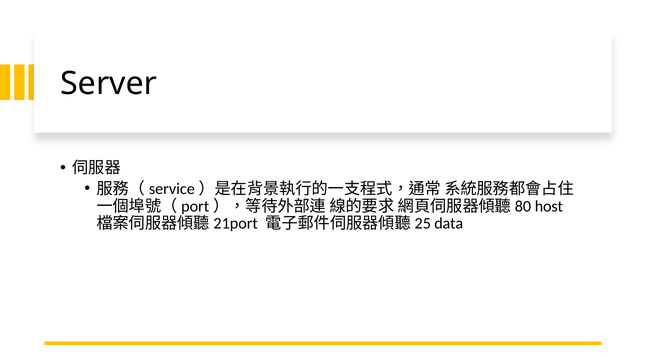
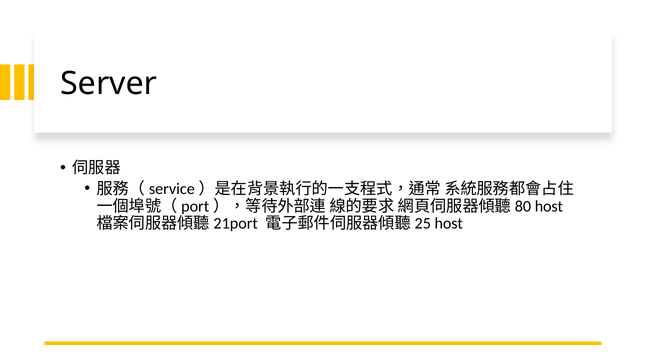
data: data -> host (449, 224)
